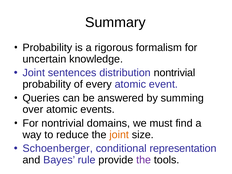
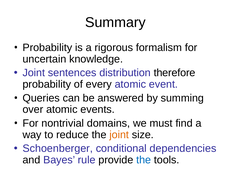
distribution nontrivial: nontrivial -> therefore (175, 73)
representation: representation -> dependencies (183, 148)
the colour: purple -> blue (144, 160)
